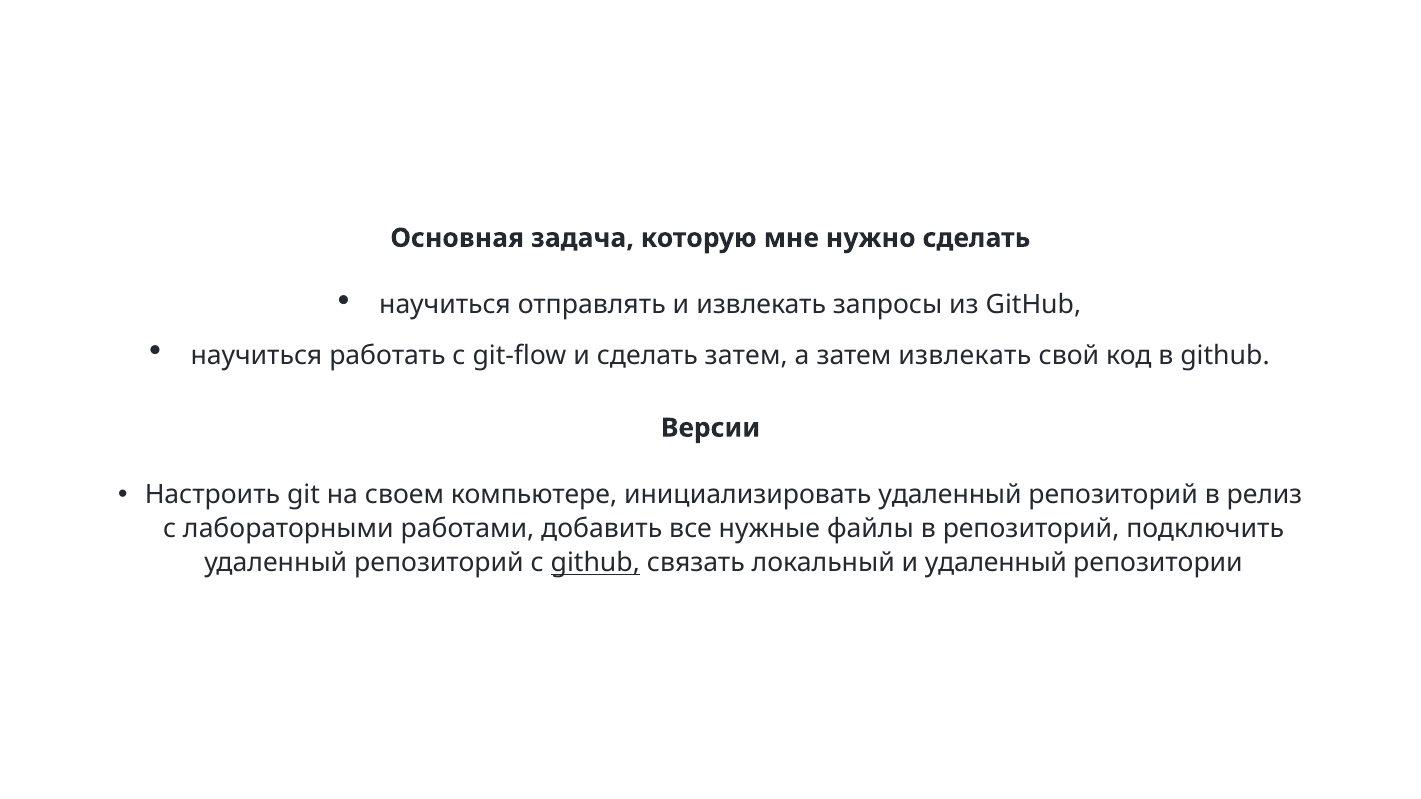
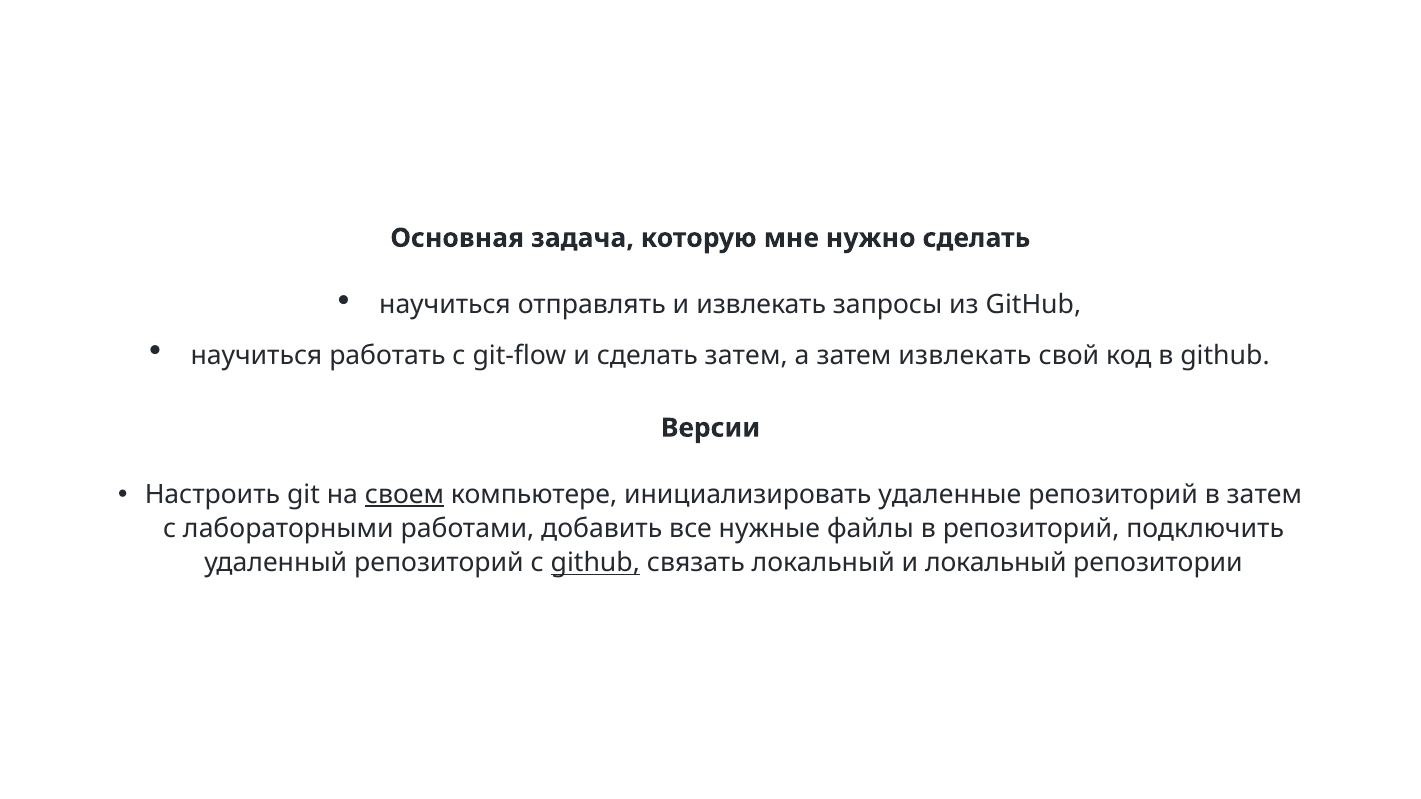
своем underline: none -> present (405, 495)
инициализировать удаленный: удаленный -> удаленные (950, 495)
в релиз: релиз -> затем (1264, 495)
и удаленный: удаленный -> локальный (996, 563)
